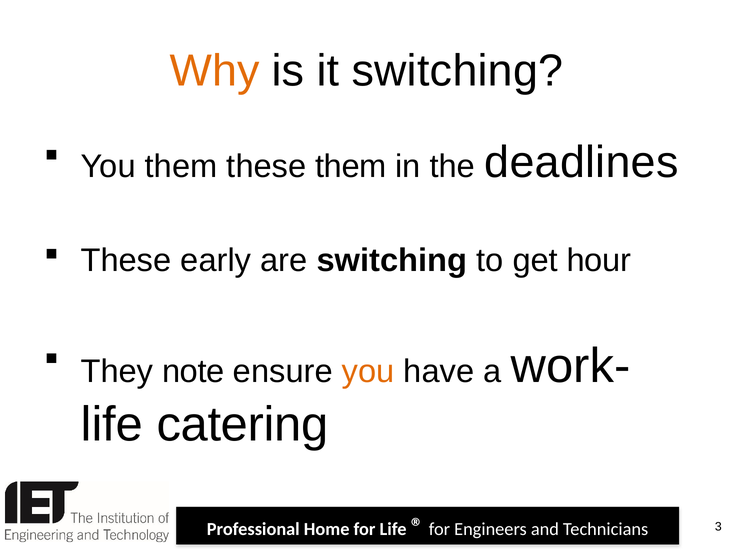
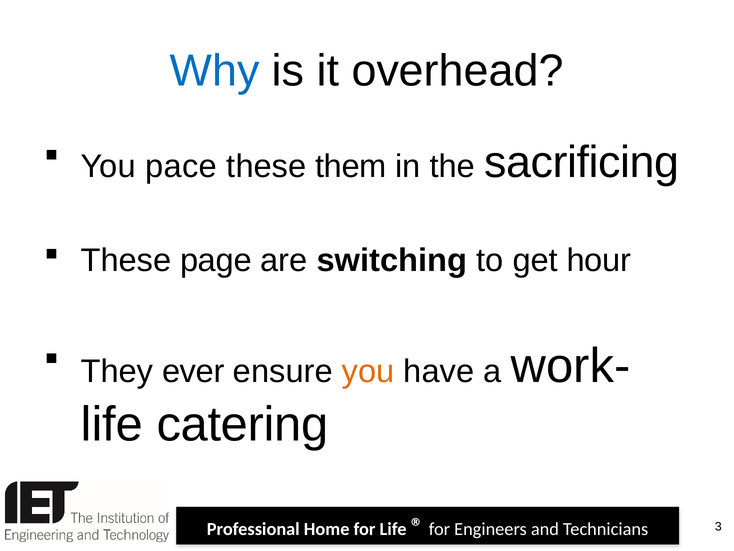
Why colour: orange -> blue (215, 71)
it switching: switching -> overhead (458, 71)
You them: them -> pace (181, 166)
deadlines: deadlines -> sacrificing (582, 162)
early: early -> page (216, 260)
note: note -> ever (193, 371)
